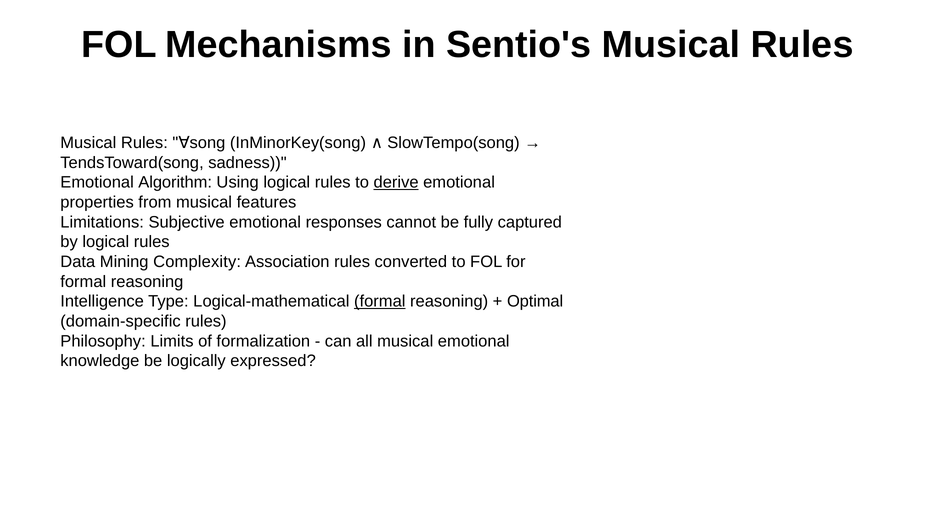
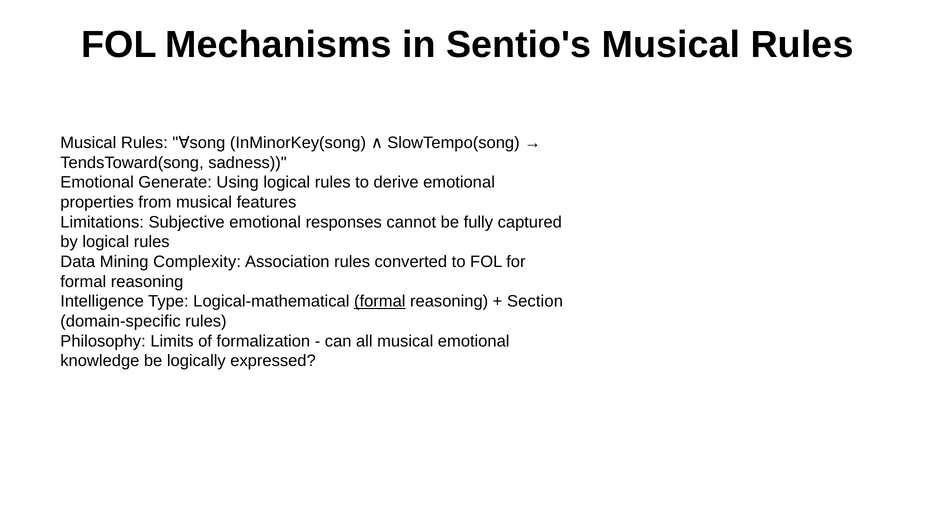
Algorithm: Algorithm -> Generate (175, 182)
derive underline: present -> none (396, 182)
Optimal: Optimal -> Section (535, 301)
